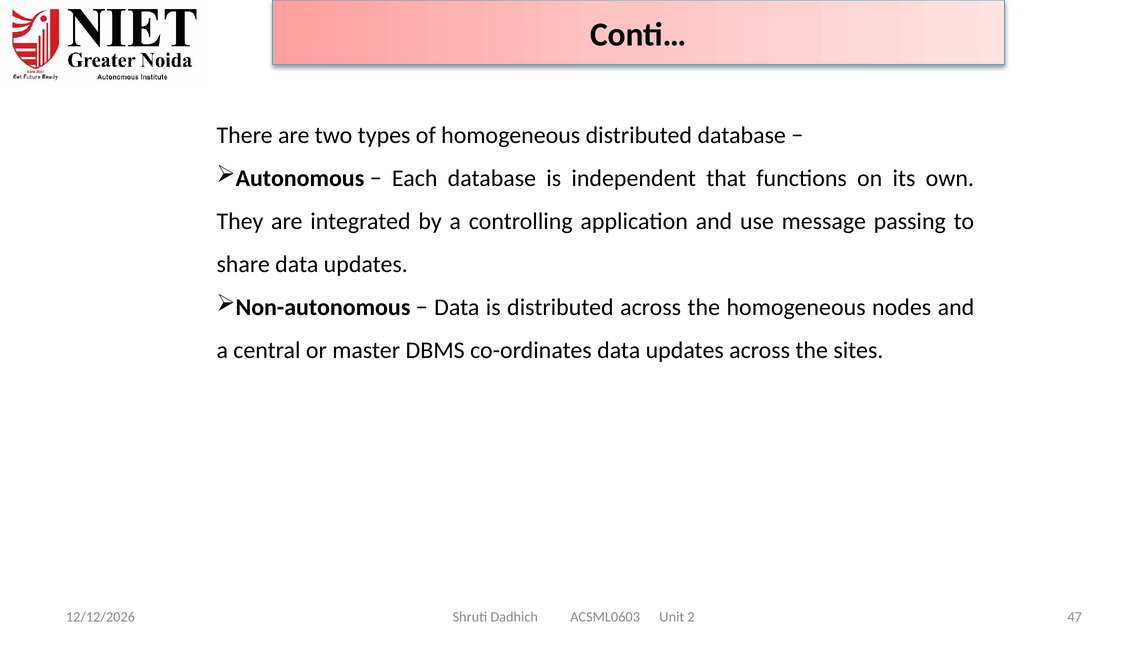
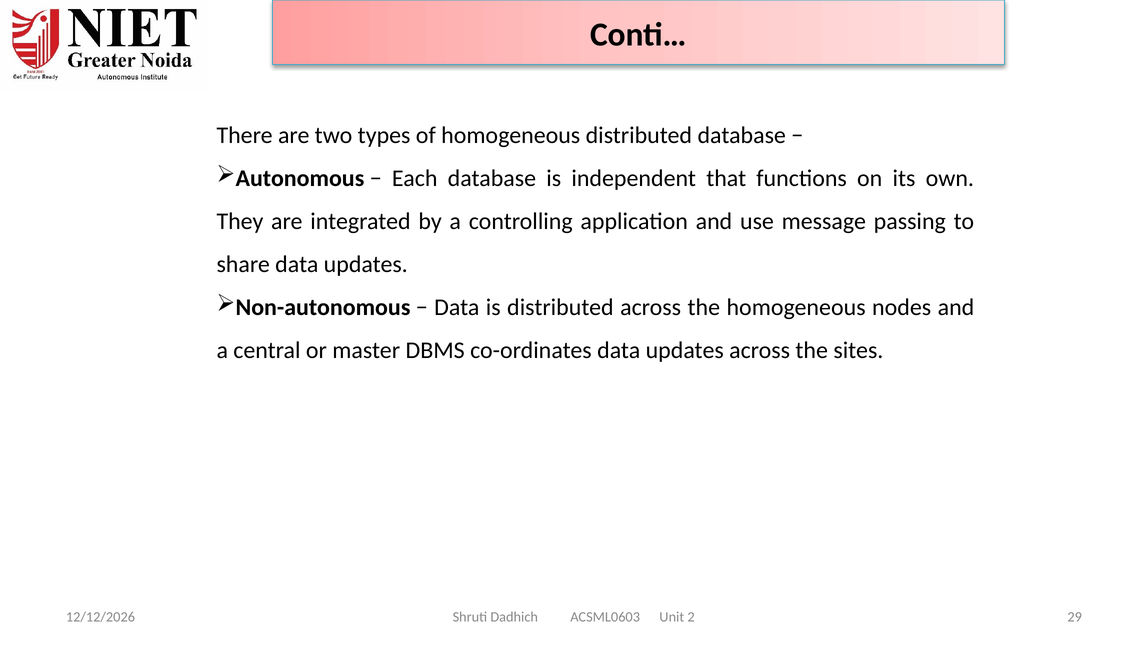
47: 47 -> 29 (1075, 617)
